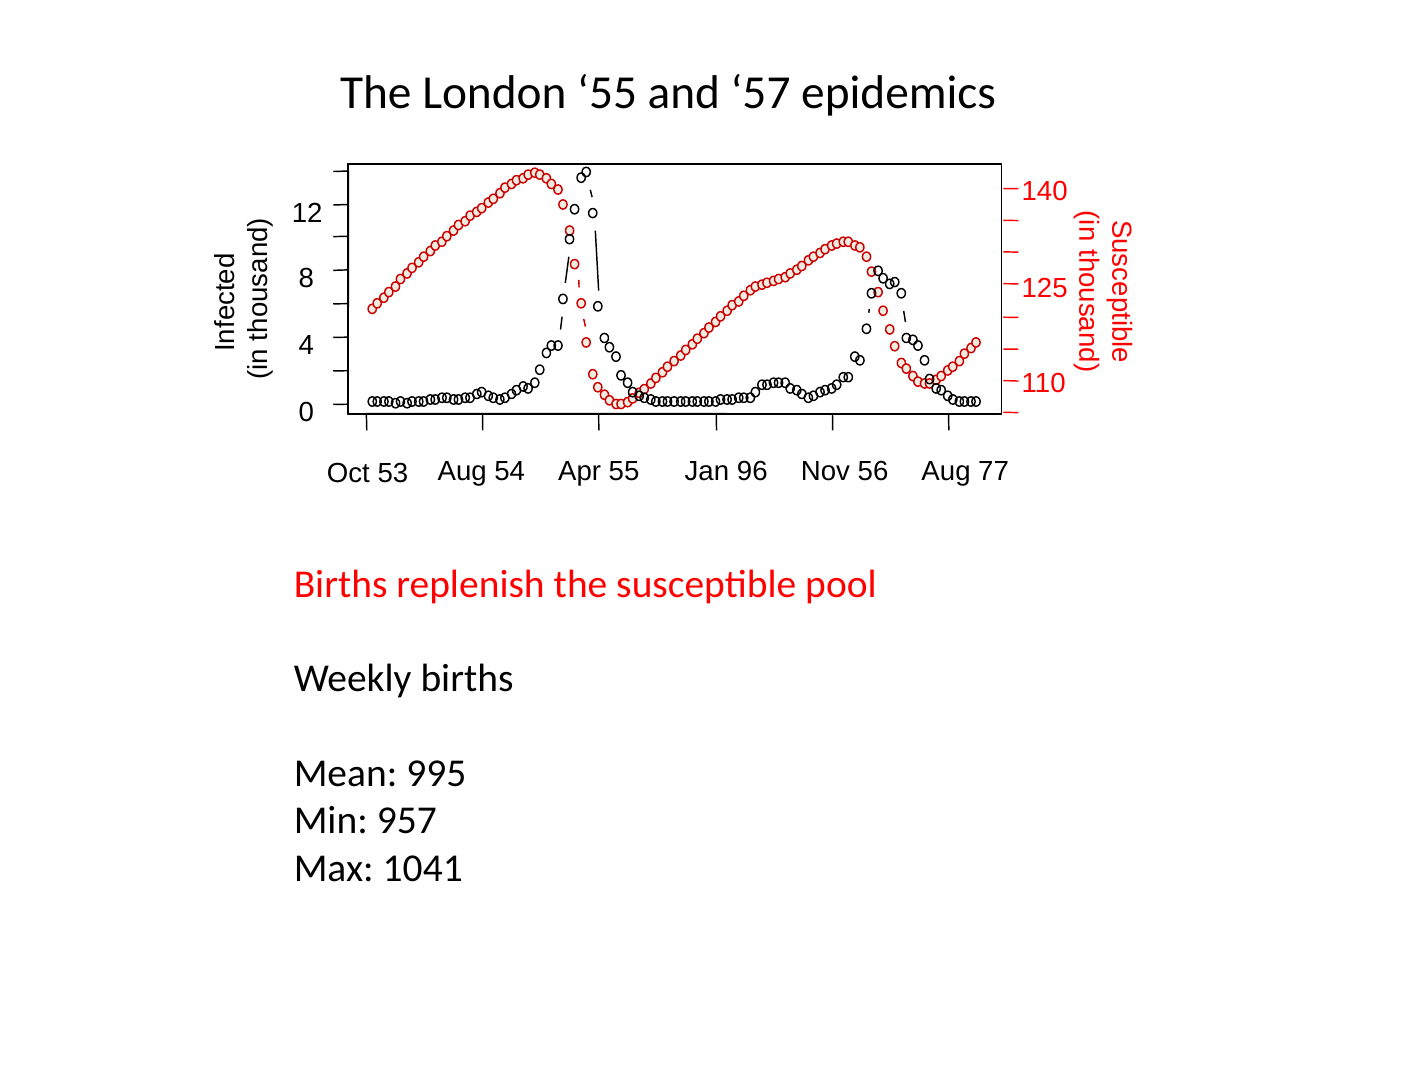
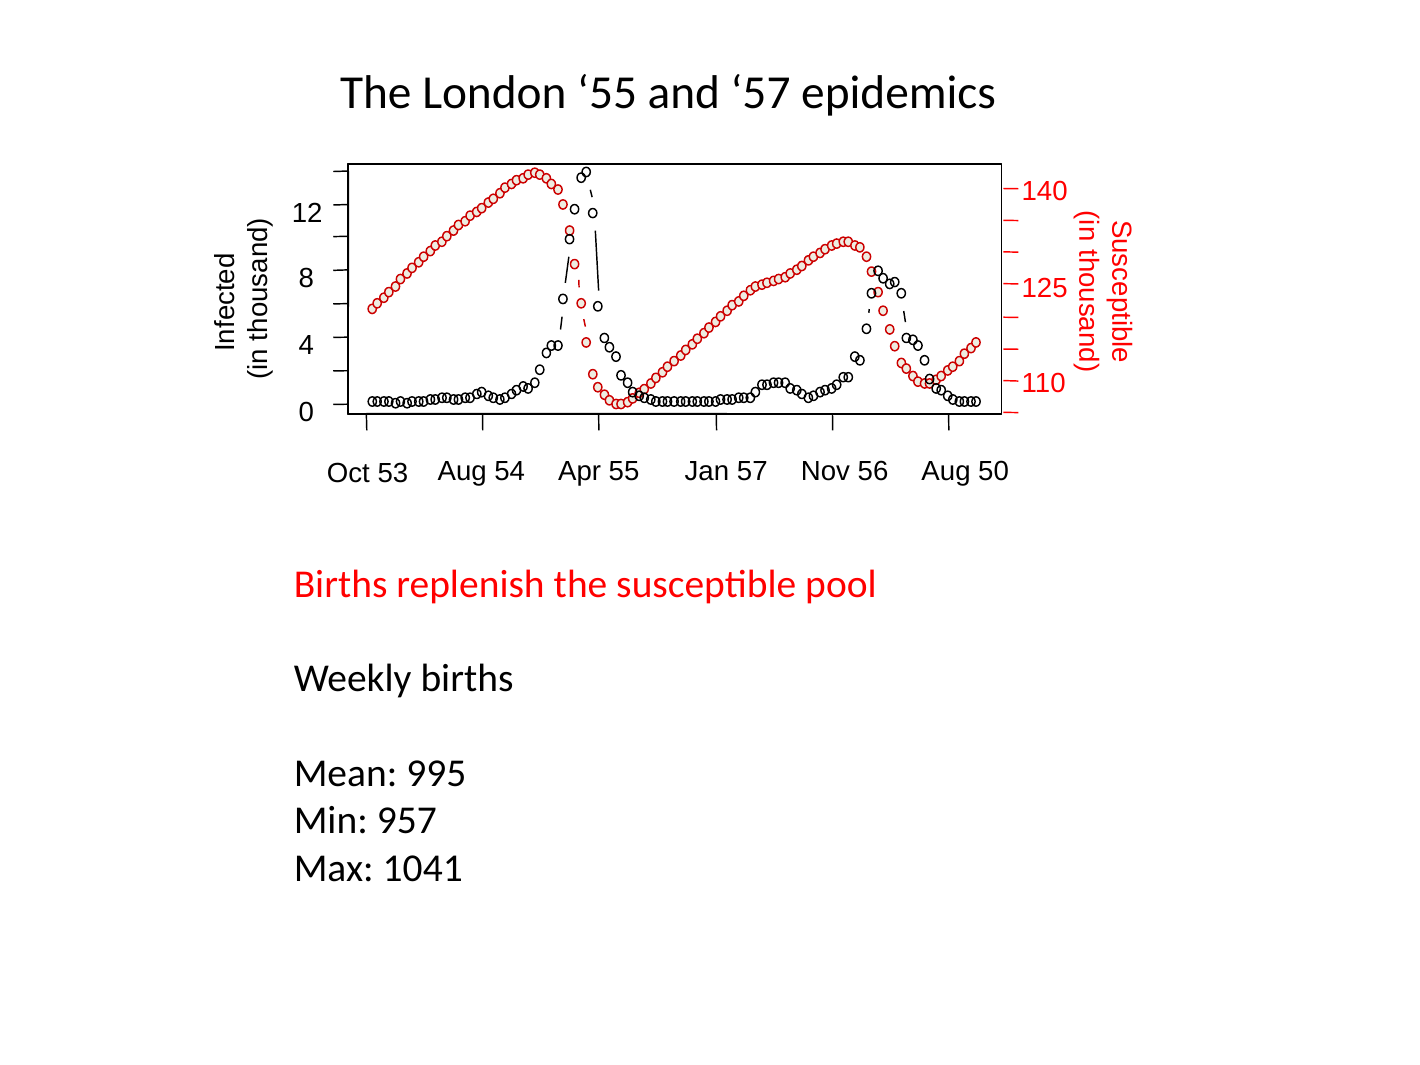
Jan 96: 96 -> 57 (752, 471)
77: 77 -> 50 (994, 471)
